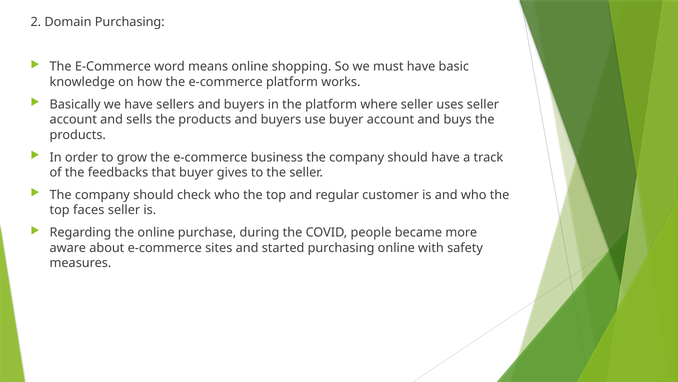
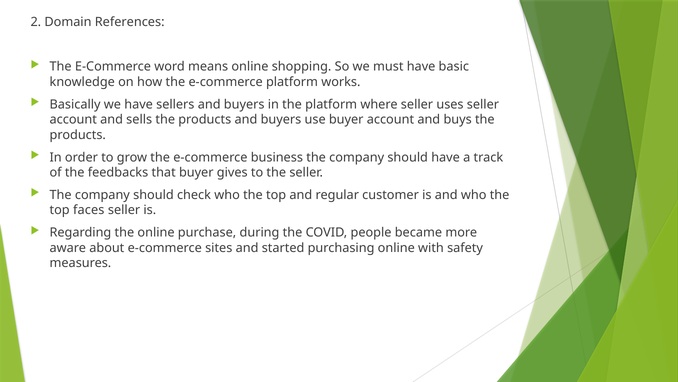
Domain Purchasing: Purchasing -> References (130, 22)
